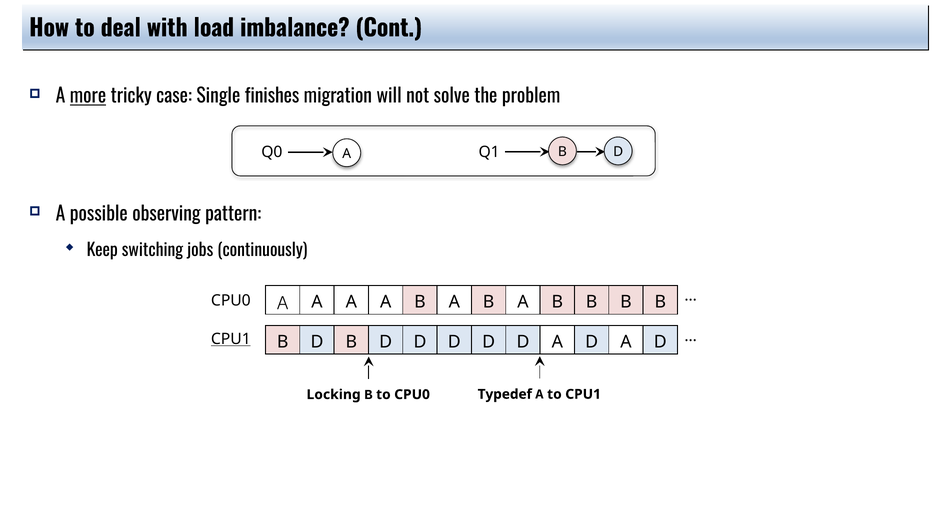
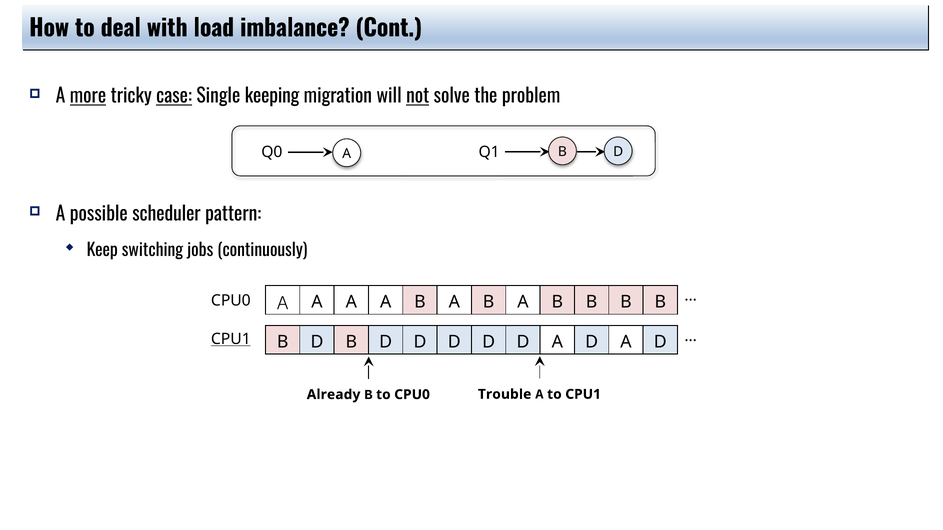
case underline: none -> present (174, 97)
finishes: finishes -> keeping (272, 97)
not underline: none -> present (418, 97)
observing: observing -> scheduler (166, 214)
Locking: Locking -> Already (334, 395)
Typedef: Typedef -> Trouble (505, 395)
